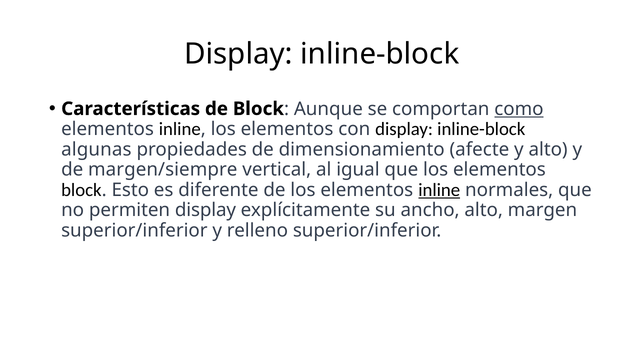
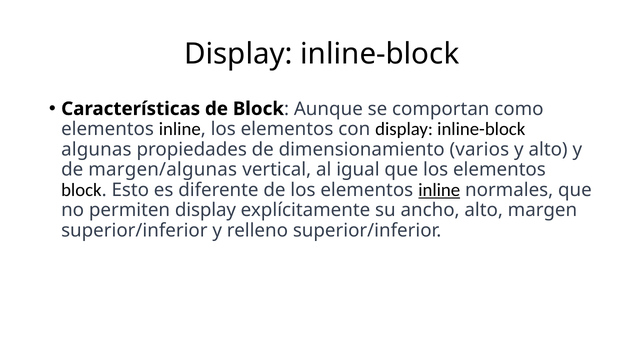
como underline: present -> none (519, 109)
afecte: afecte -> varios (479, 149)
margen/siempre: margen/siempre -> margen/algunas (163, 170)
